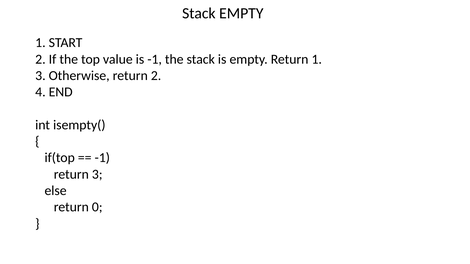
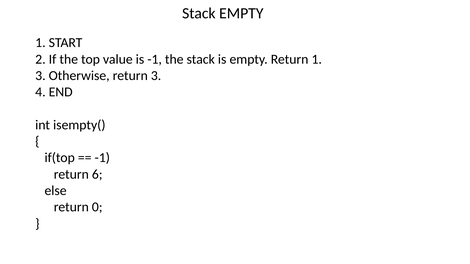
return 2: 2 -> 3 (156, 76)
return 3: 3 -> 6 (97, 174)
